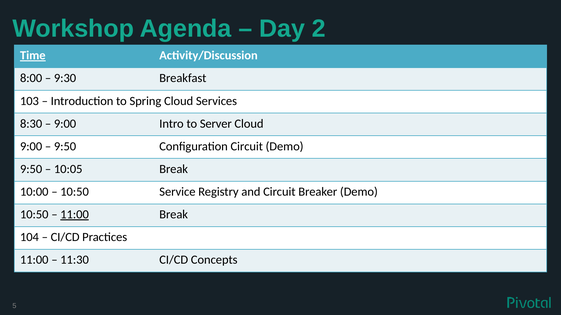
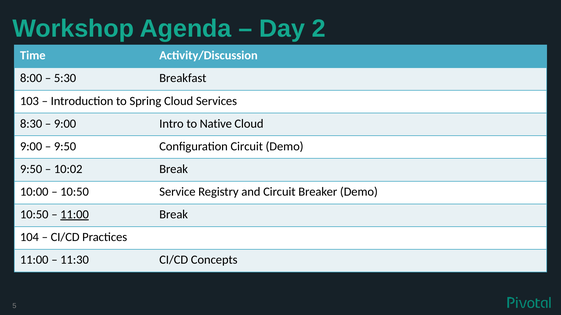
Time underline: present -> none (33, 56)
9:30: 9:30 -> 5:30 (65, 78)
Server: Server -> Native (216, 124)
10:05: 10:05 -> 10:02 (68, 169)
